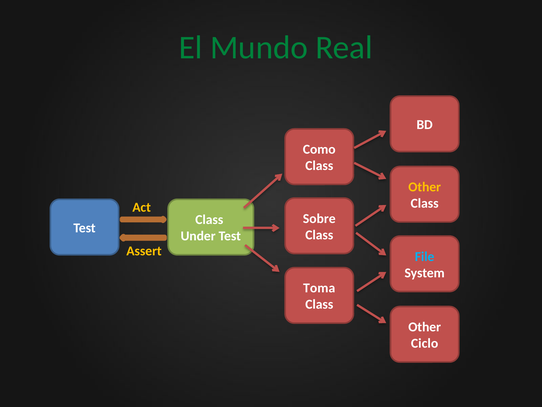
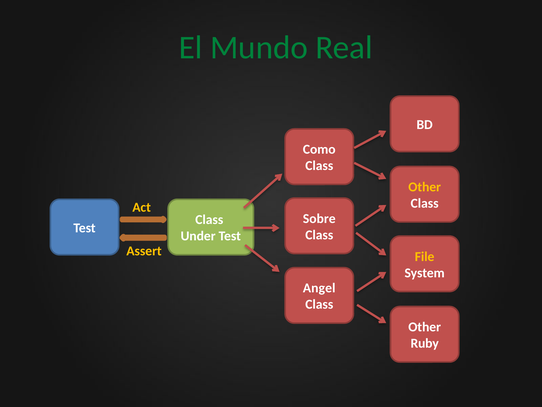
File colour: light blue -> yellow (425, 256)
Toma: Toma -> Angel (319, 288)
Ciclo: Ciclo -> Ruby (425, 343)
